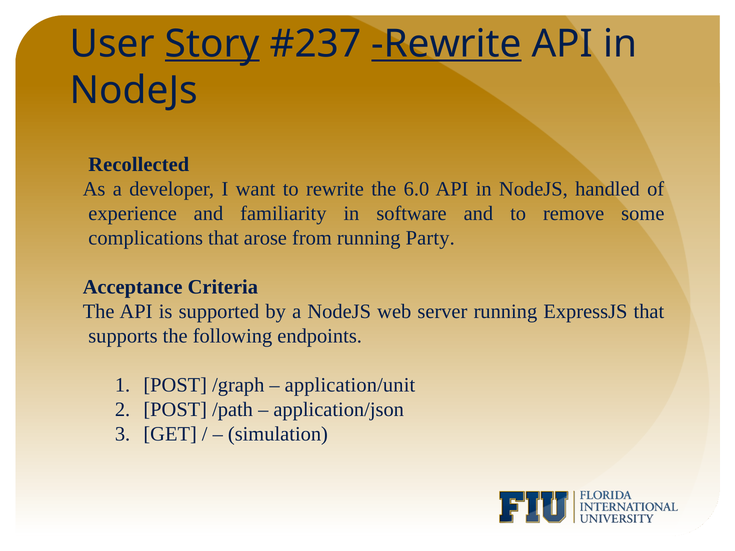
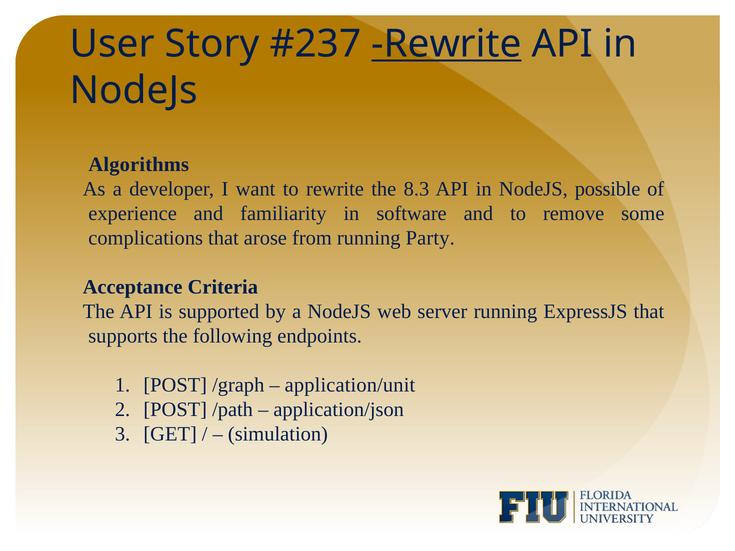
Story underline: present -> none (212, 44)
Recollected: Recollected -> Algorithms (139, 164)
6.0: 6.0 -> 8.3 (416, 189)
handled: handled -> possible (608, 189)
